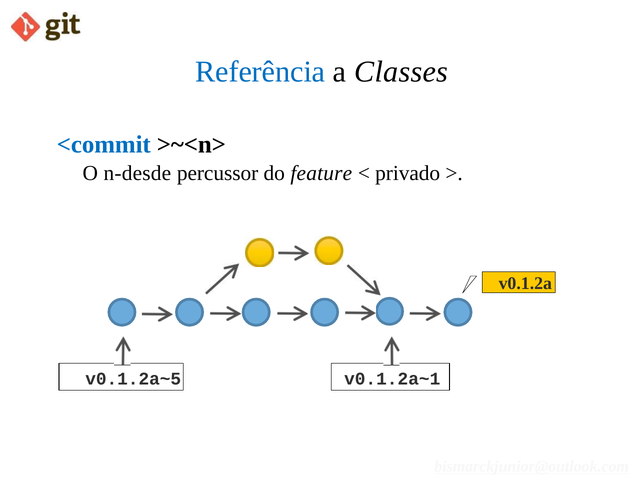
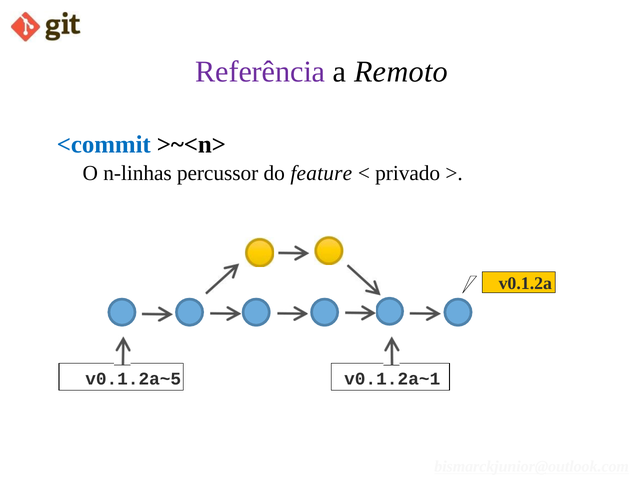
Referência colour: blue -> purple (260, 72)
Classes: Classes -> Remoto (401, 72)
n-desde: n-desde -> n-linhas (138, 173)
